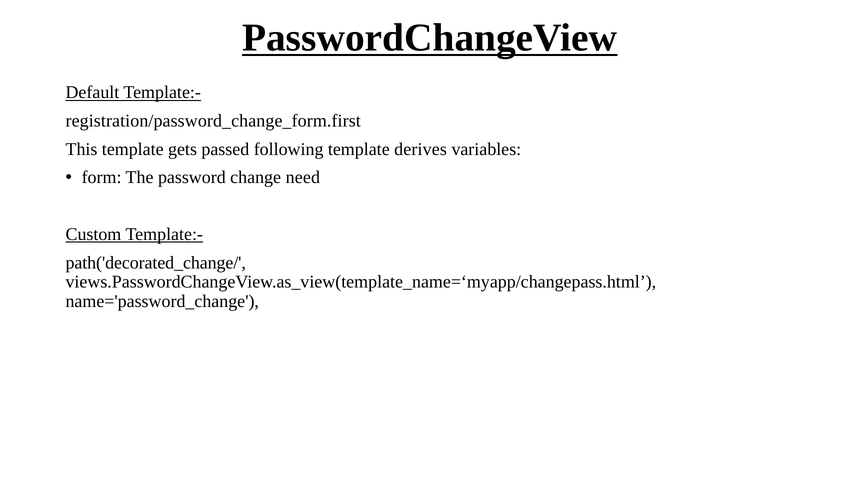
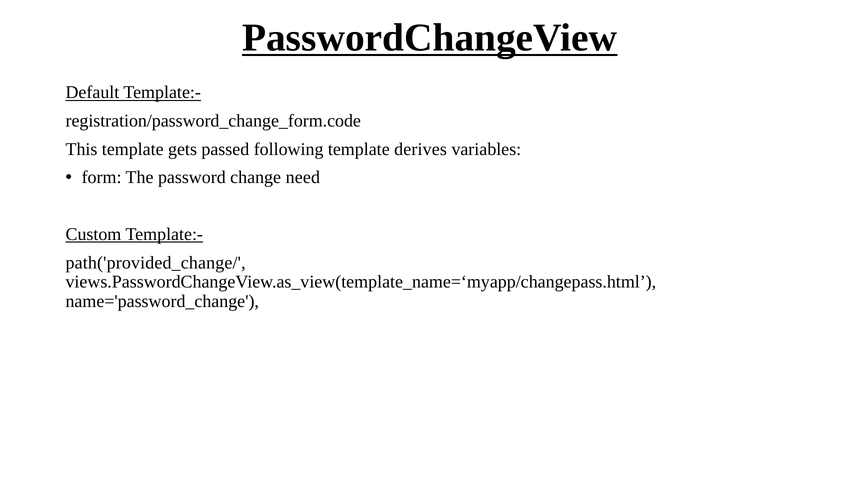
registration/password_change_form.first: registration/password_change_form.first -> registration/password_change_form.code (213, 121)
path('decorated_change/: path('decorated_change/ -> path('provided_change/ (156, 262)
